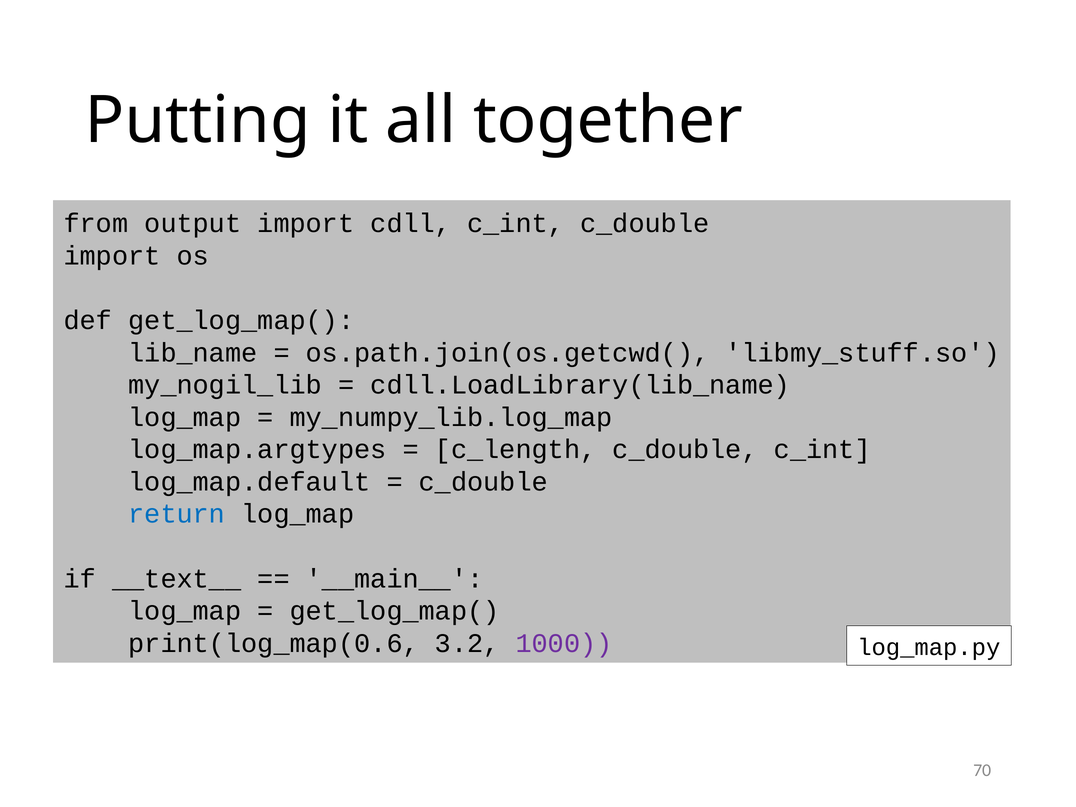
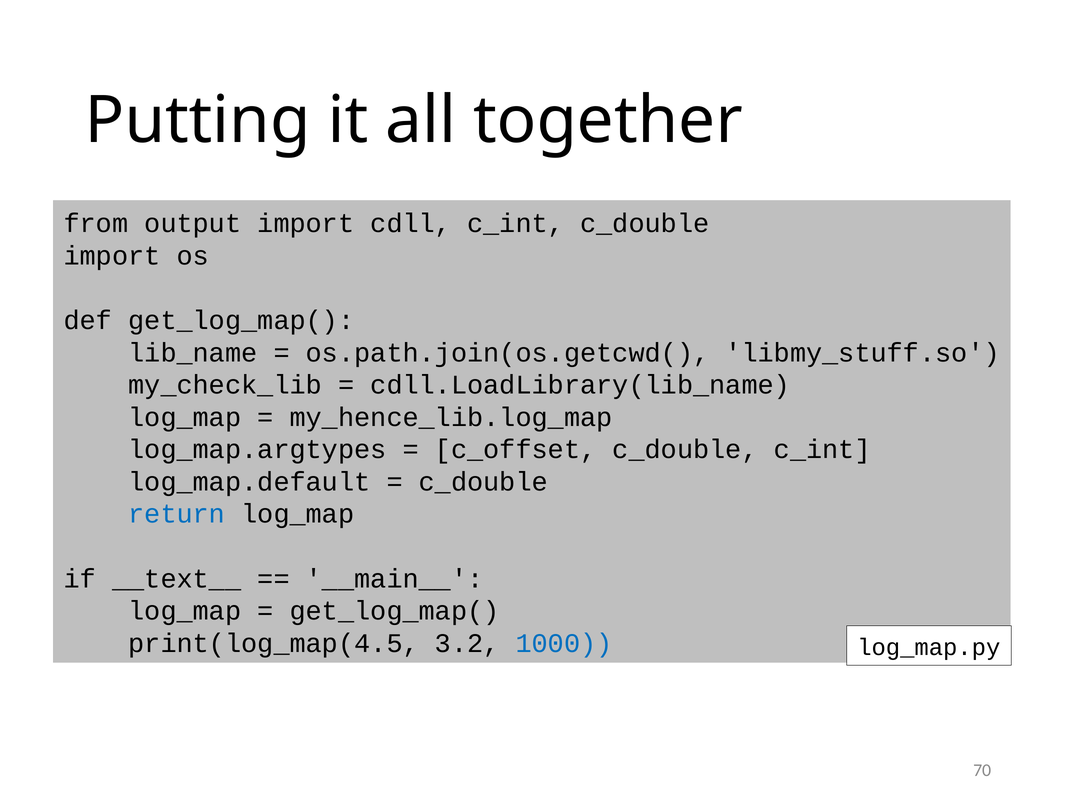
my_nogil_lib: my_nogil_lib -> my_check_lib (225, 385)
my_numpy_lib.log_map: my_numpy_lib.log_map -> my_hence_lib.log_map (451, 417)
c_length: c_length -> c_offset (516, 450)
print(log_map(0.6: print(log_map(0.6 -> print(log_map(4.5 (274, 643)
1000 colour: purple -> blue (564, 643)
